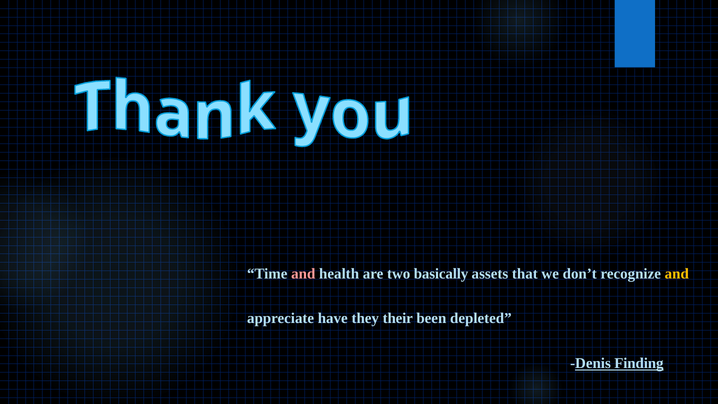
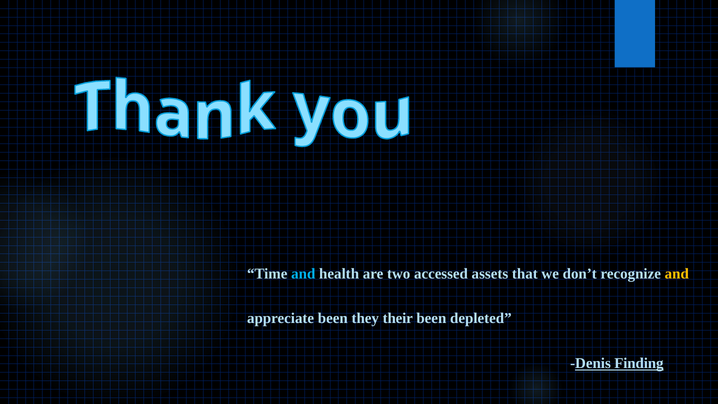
and colour: pink -> light blue (303, 274)
basically: basically -> accessed (441, 274)
appreciate have: have -> been (333, 318)
